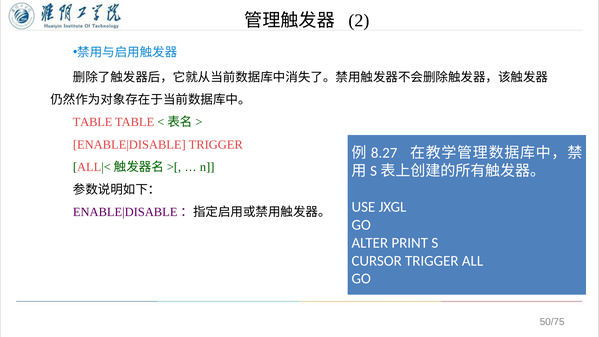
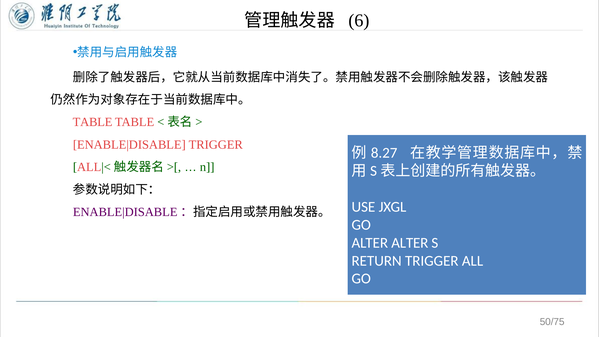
2: 2 -> 6 (359, 21)
ALTER PRINT: PRINT -> ALTER (410, 243)
CURSOR: CURSOR -> RETURN (377, 261)
